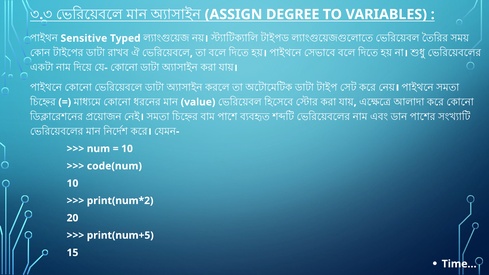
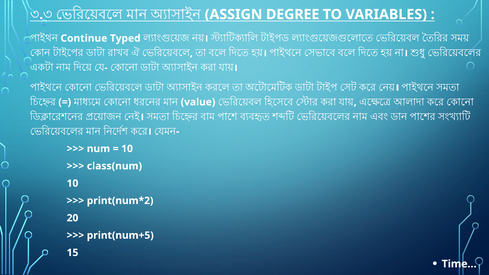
Sensitive: Sensitive -> Continue (84, 38)
code(num: code(num -> class(num (114, 166)
